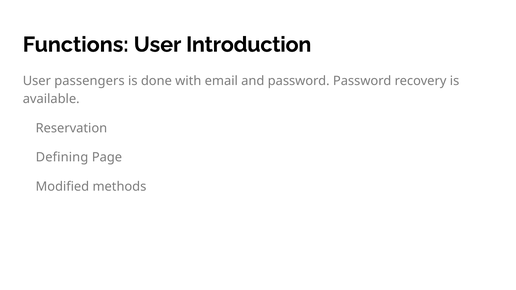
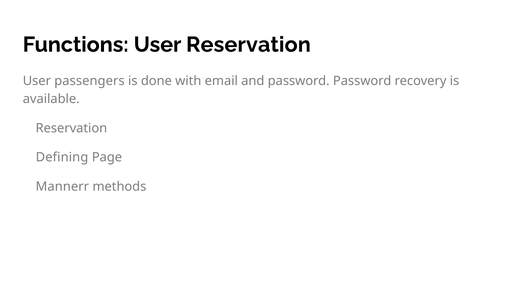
User Introduction: Introduction -> Reservation (248, 45)
Modified: Modified -> Mannerr (62, 187)
